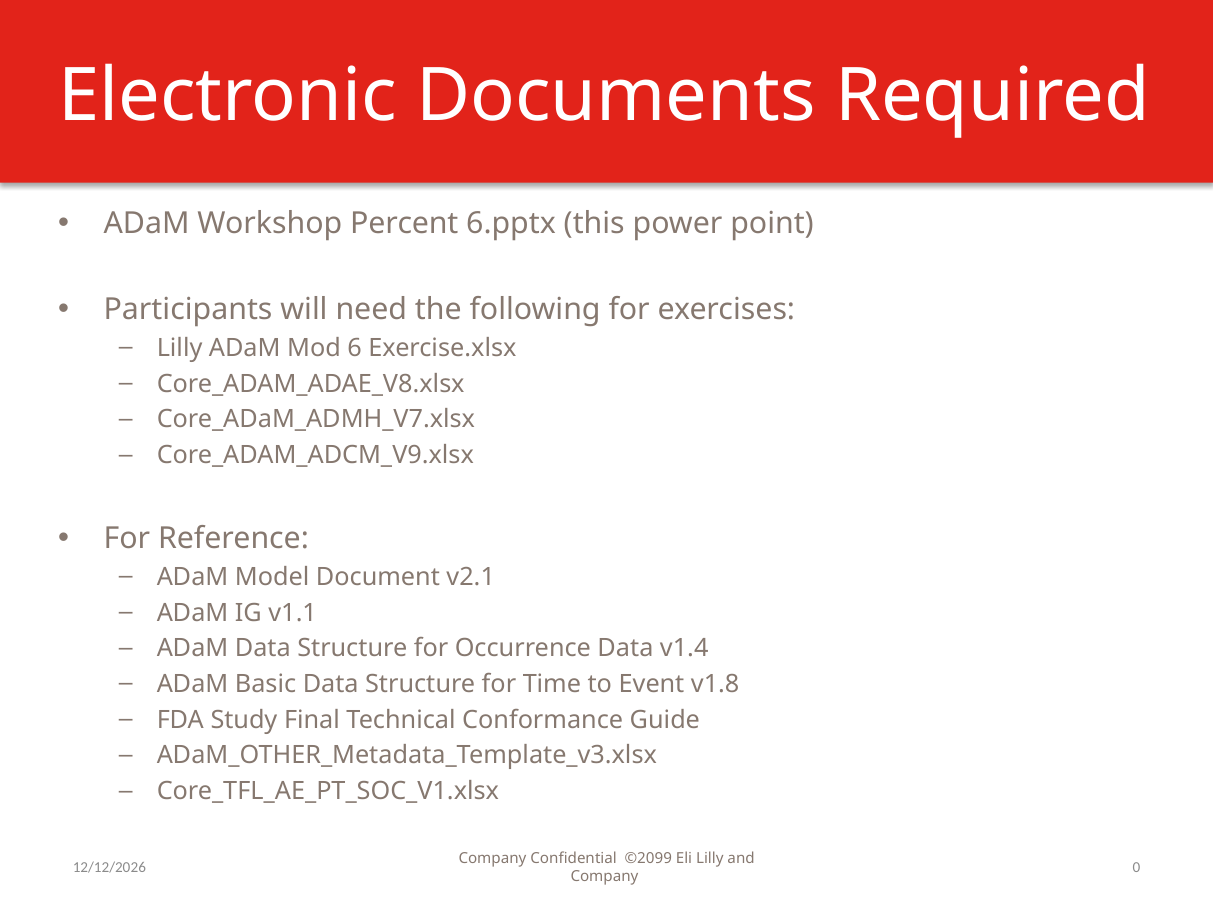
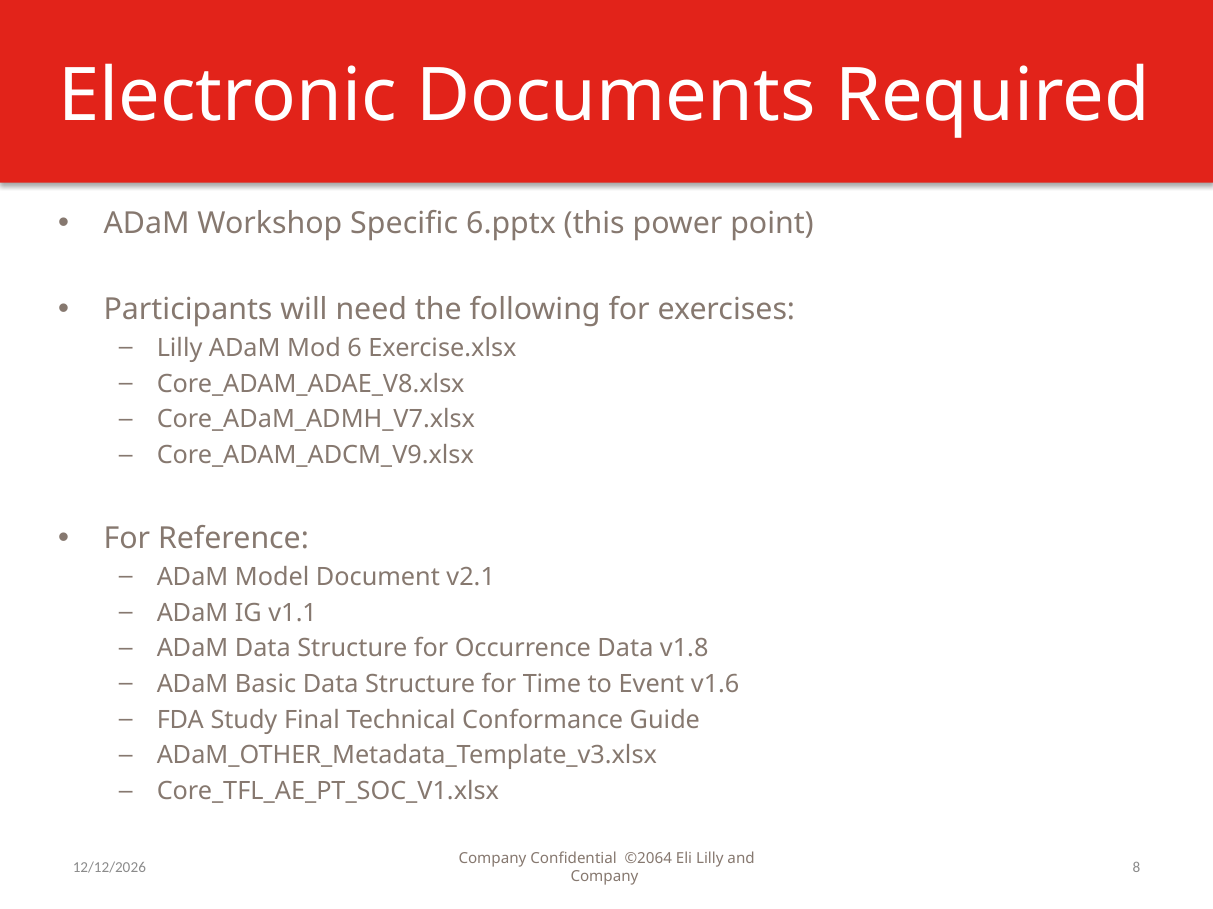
Percent: Percent -> Specific (404, 224)
v1.4: v1.4 -> v1.8 (684, 649)
v1.8: v1.8 -> v1.6 (715, 685)
©2099: ©2099 -> ©2064 (648, 859)
0: 0 -> 8 (1136, 868)
